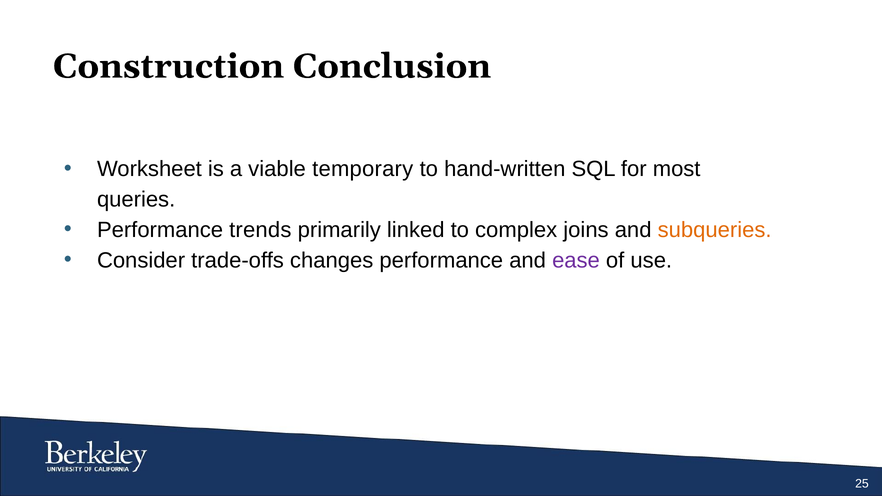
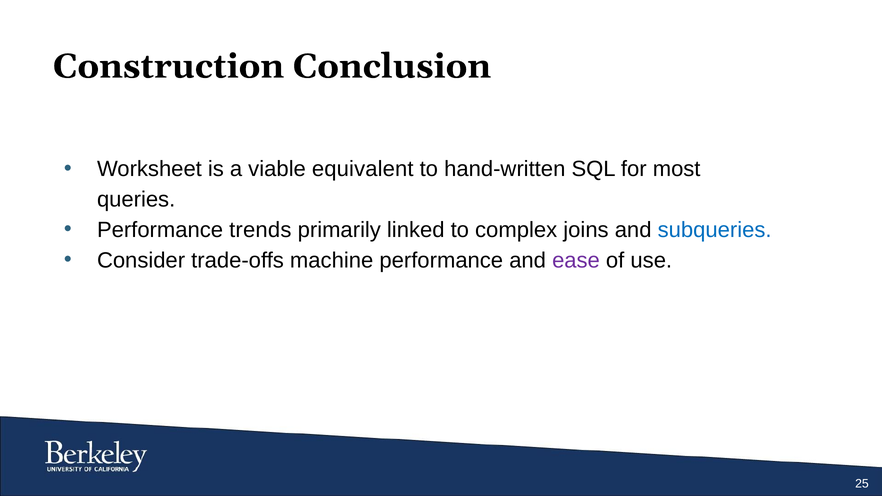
temporary: temporary -> equivalent (363, 169)
subqueries colour: orange -> blue (715, 230)
changes: changes -> machine (332, 260)
